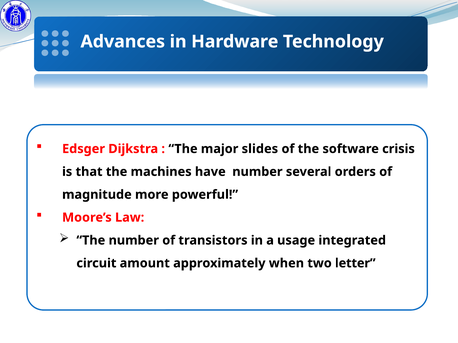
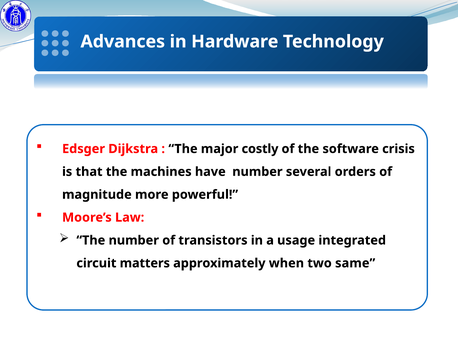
slides: slides -> costly (260, 149)
amount: amount -> matters (145, 264)
letter: letter -> same (355, 264)
